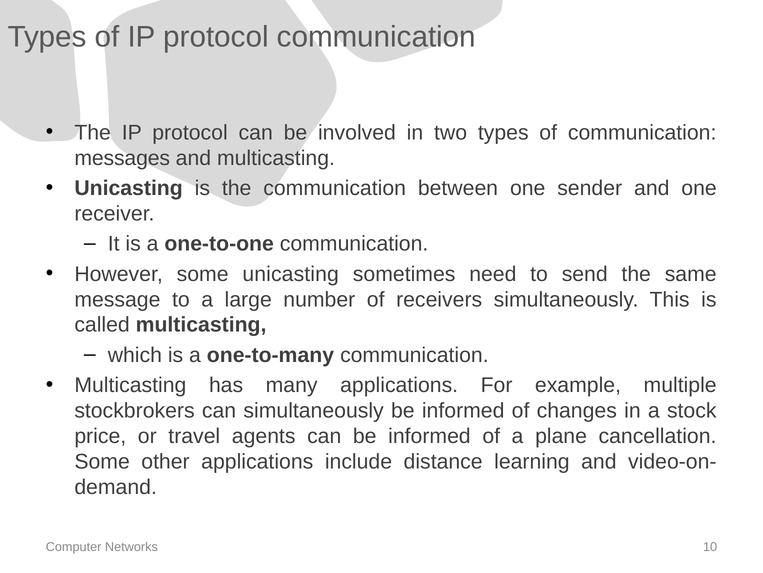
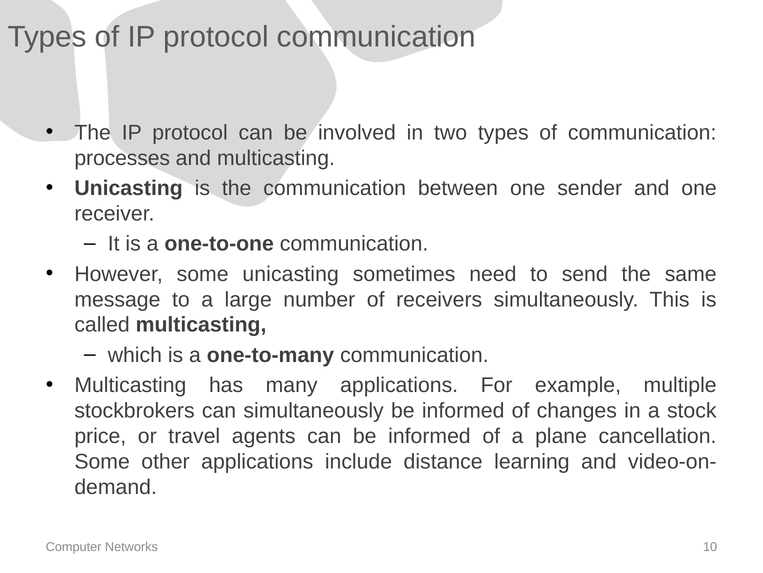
messages: messages -> processes (122, 158)
